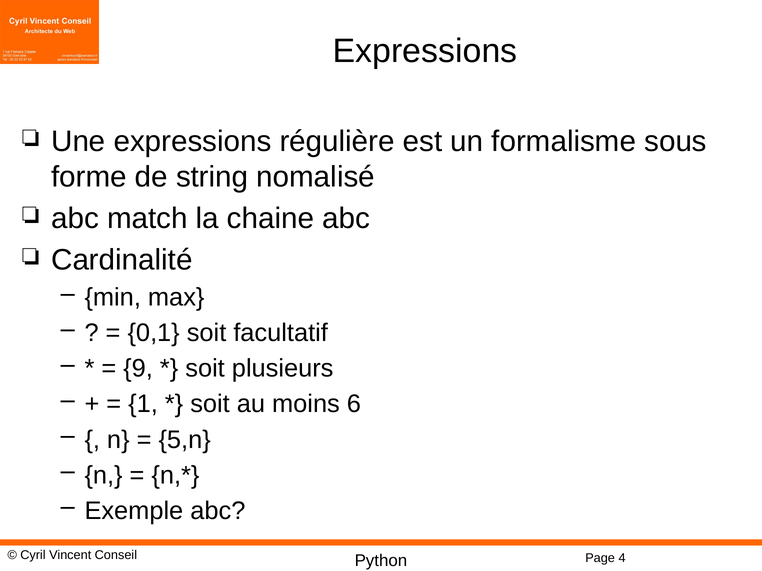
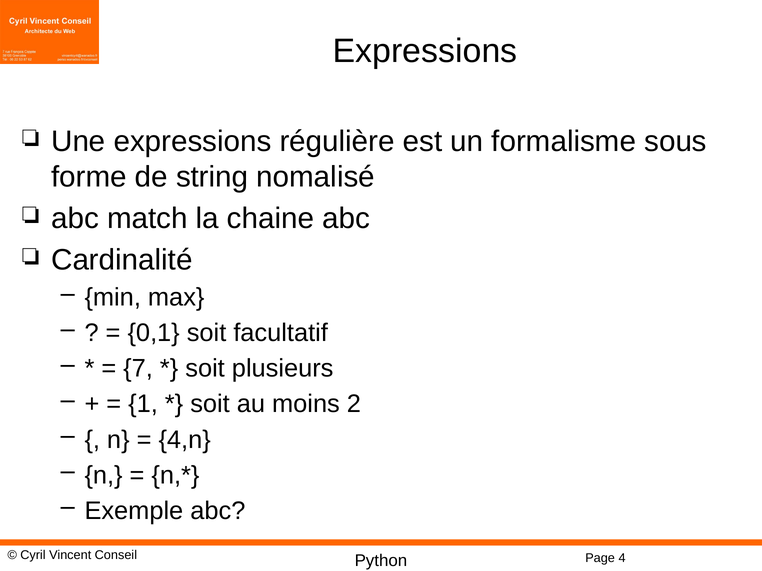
9: 9 -> 7 (138, 369)
6: 6 -> 2 (354, 404)
5,n: 5,n -> 4,n (185, 440)
